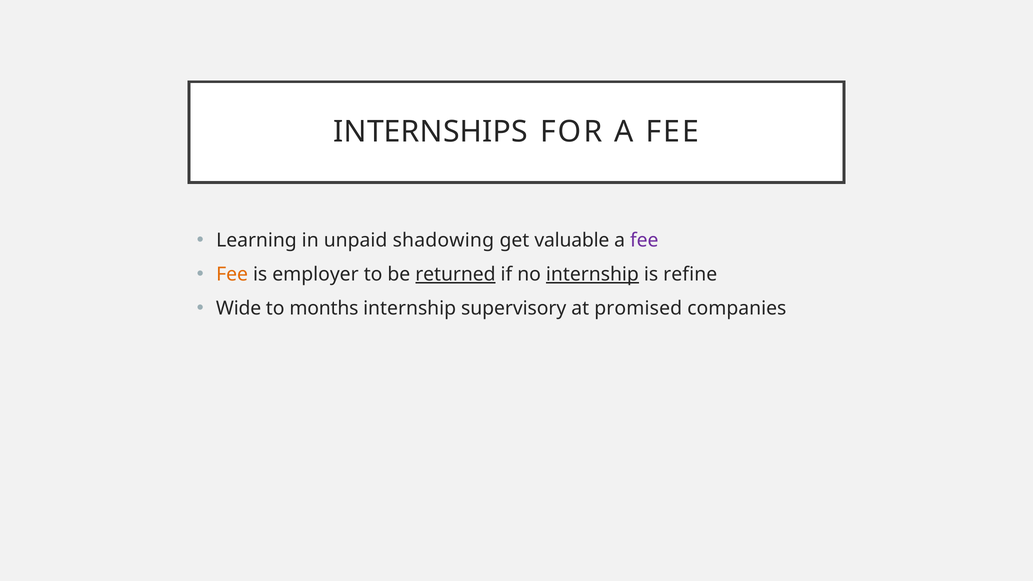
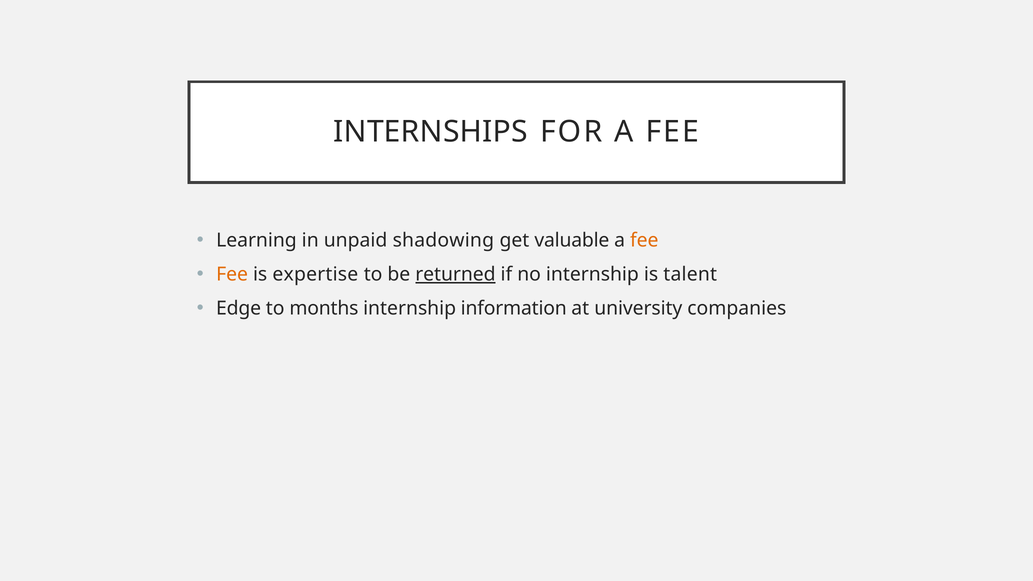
fee colour: purple -> orange (644, 240)
employer: employer -> expertise (315, 274)
internship underline: present -> none (592, 274)
refine: refine -> talent (690, 274)
Wide: Wide -> Edge (239, 308)
supervisory: supervisory -> information (514, 308)
promised: promised -> university (638, 308)
